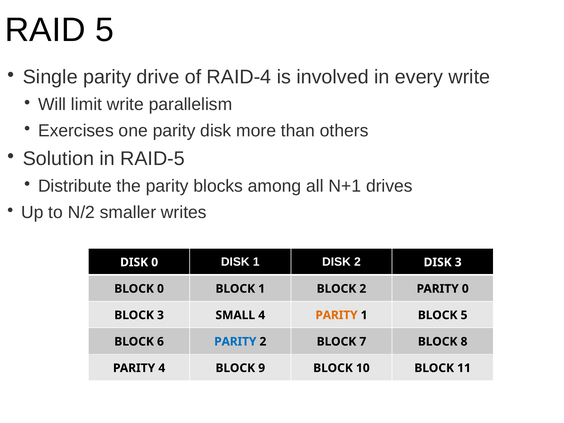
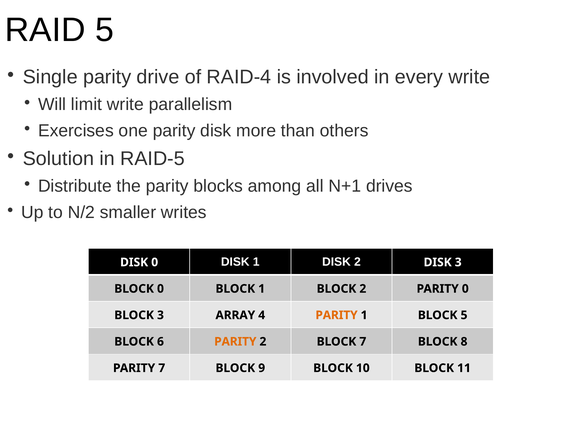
SMALL: SMALL -> ARRAY (235, 315)
PARITY colour: blue -> orange (235, 342)
PARITY 4: 4 -> 7 (162, 368)
